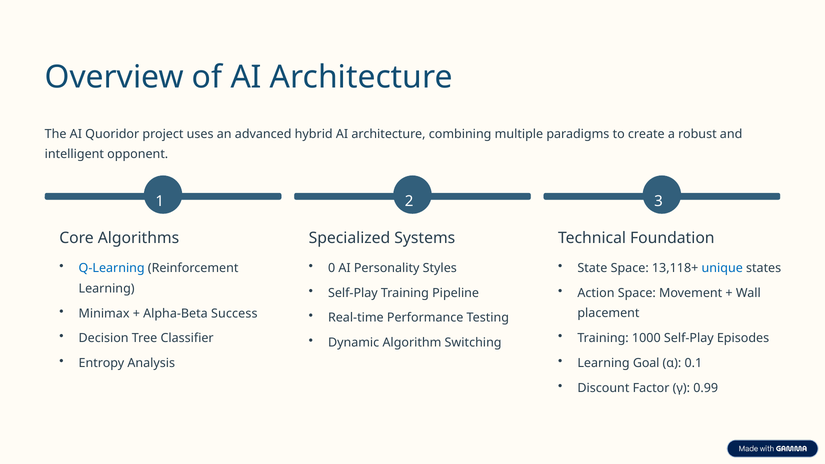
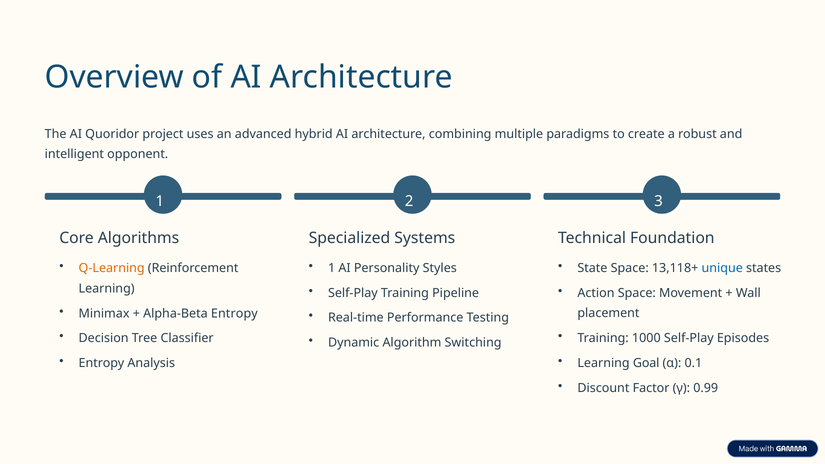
Q-Learning colour: blue -> orange (112, 268)
0: 0 -> 1 (332, 268)
Alpha-Beta Success: Success -> Entropy (234, 313)
